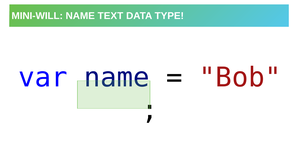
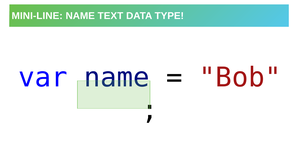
MINI-WILL: MINI-WILL -> MINI-LINE (37, 16)
